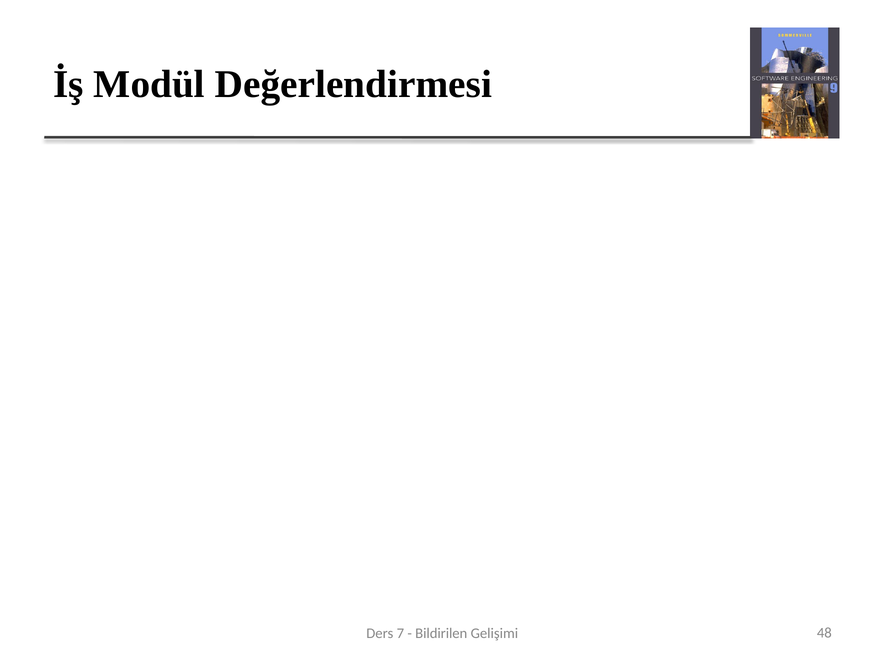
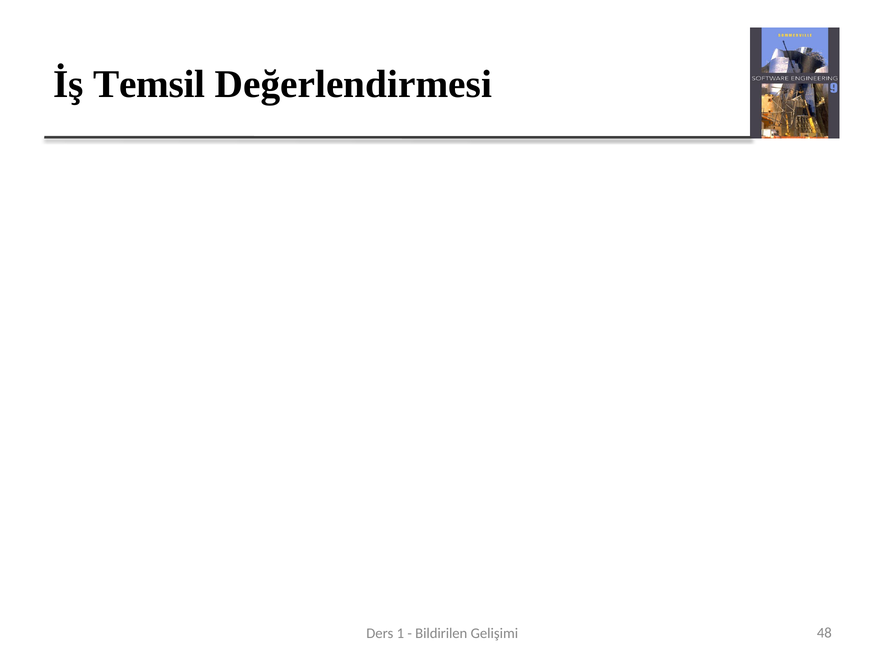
Modül: Modül -> Temsil (149, 85)
7: 7 -> 1 (400, 634)
